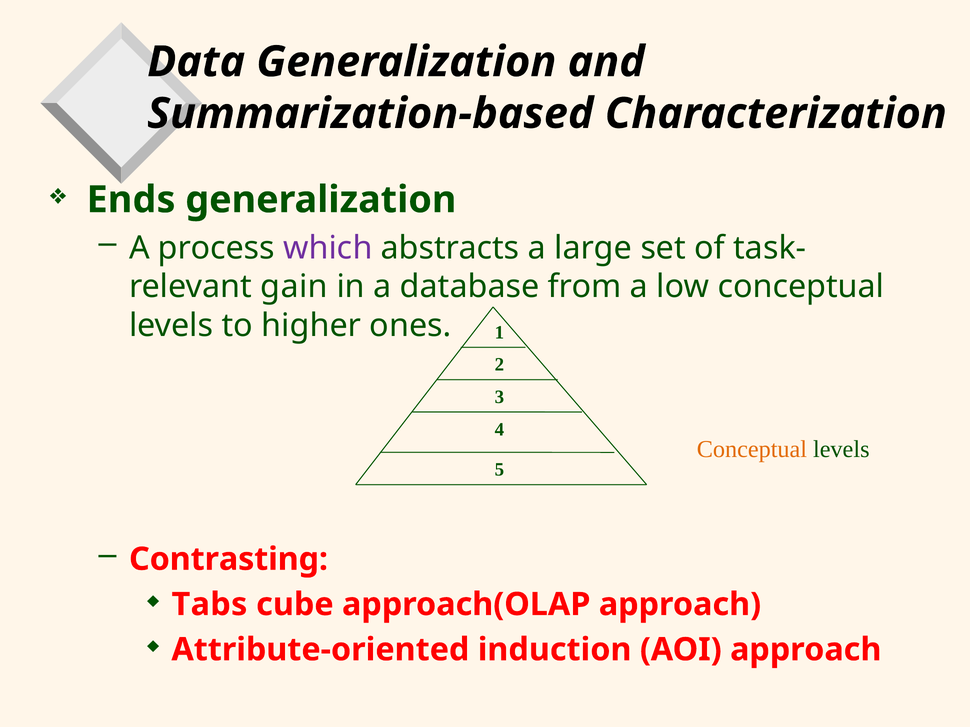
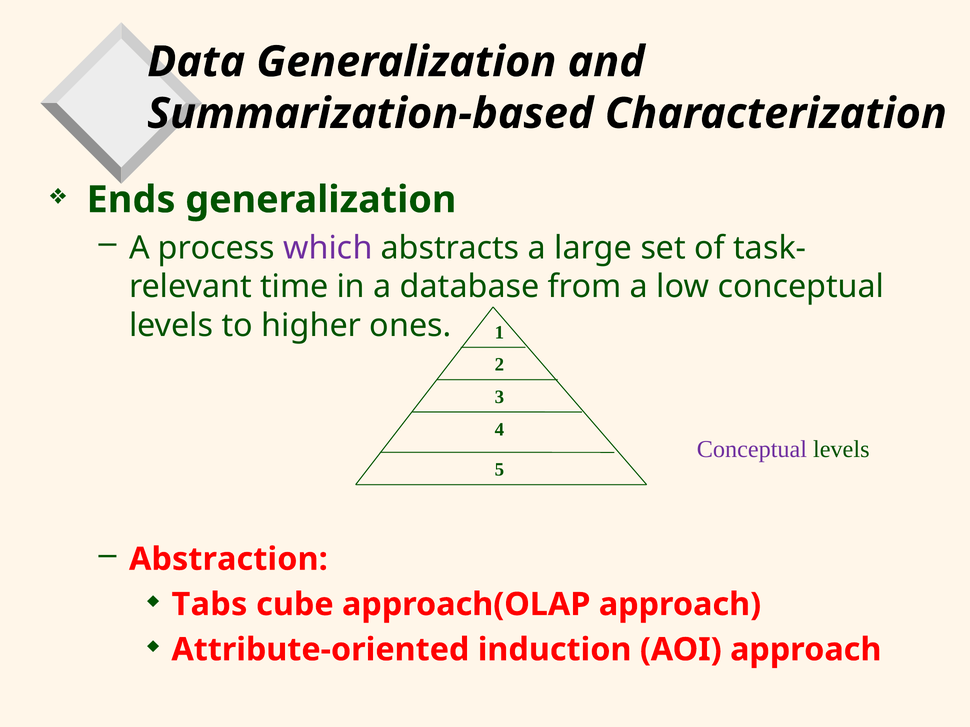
gain: gain -> time (294, 287)
Conceptual colour: orange -> purple (752, 449)
Contrasting: Contrasting -> Abstraction (228, 560)
